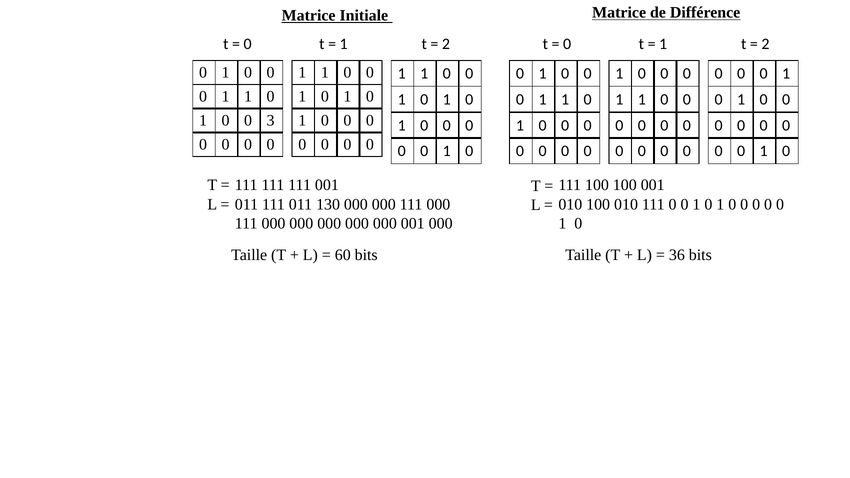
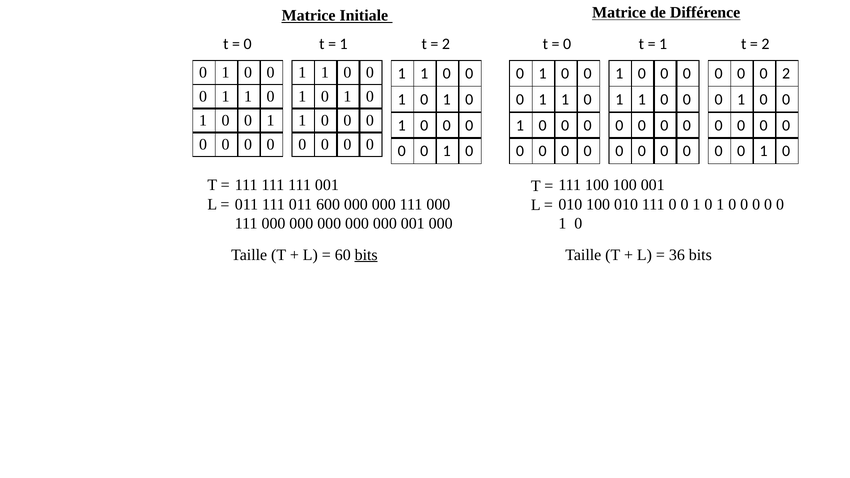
1: 1 -> 2 (786, 74)
3: 3 -> 1 (271, 121)
130: 130 -> 600 (328, 204)
bits underline: none -> present (366, 255)
